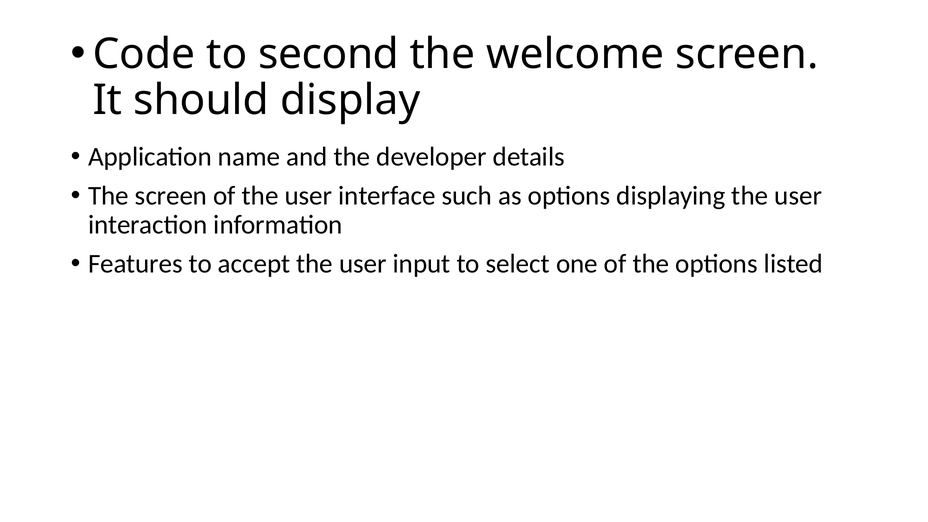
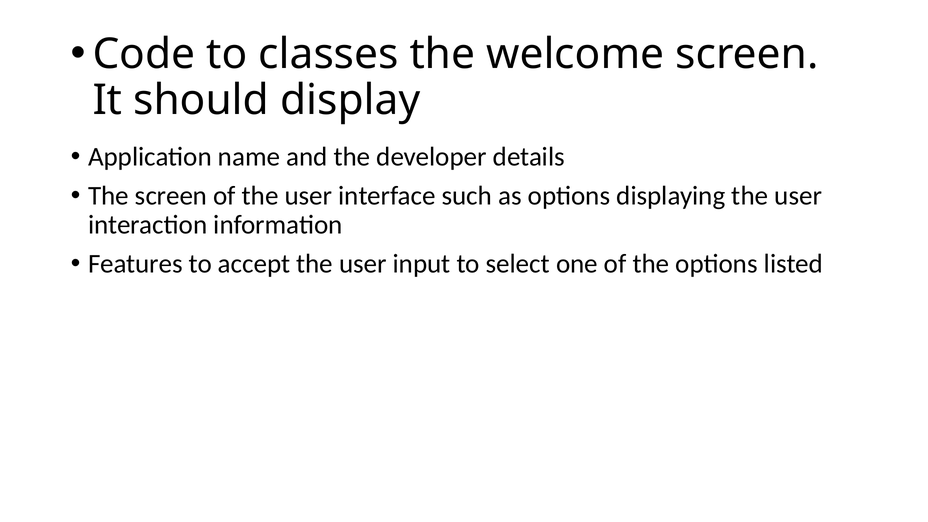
second: second -> classes (328, 54)
